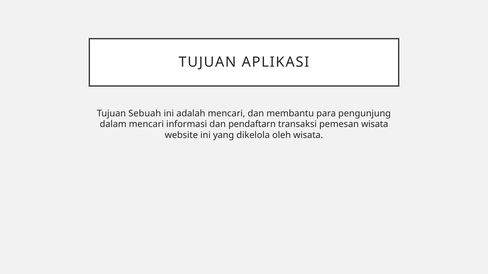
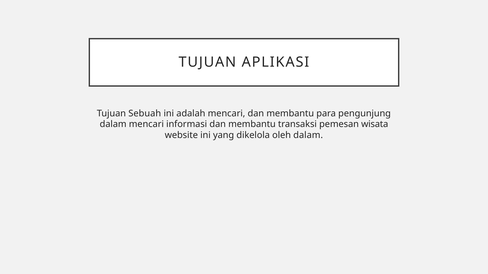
informasi dan pendaftarn: pendaftarn -> membantu (252, 125)
oleh wisata: wisata -> dalam (308, 136)
